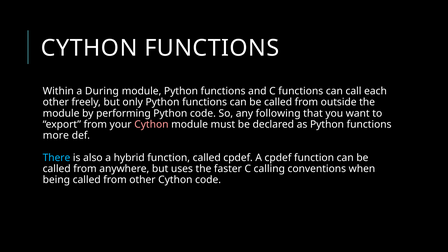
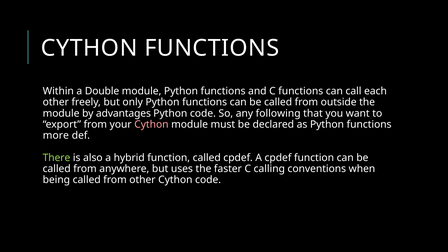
During: During -> Double (102, 91)
performing: performing -> advantages (123, 113)
There colour: light blue -> light green (56, 158)
